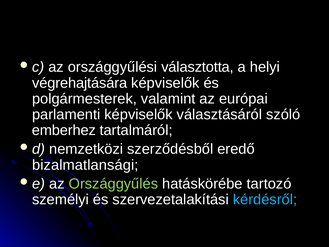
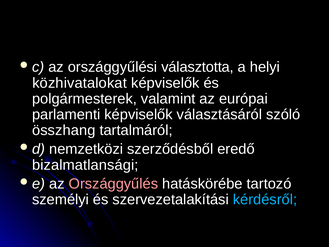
végrehajtására: végrehajtására -> közhivatalokat (80, 83)
emberhez: emberhez -> összhang (64, 130)
Országgyűlés colour: light green -> pink (113, 184)
